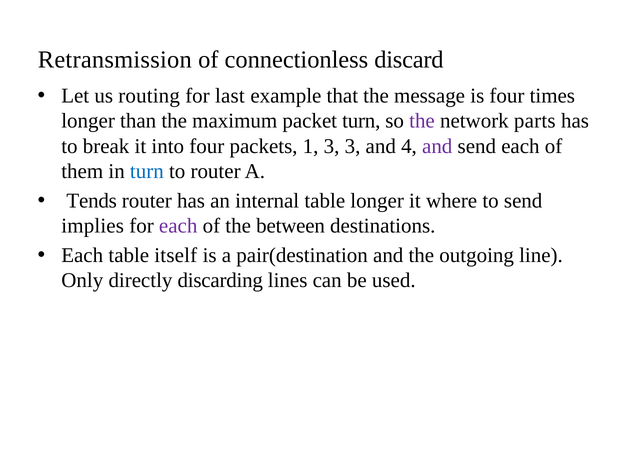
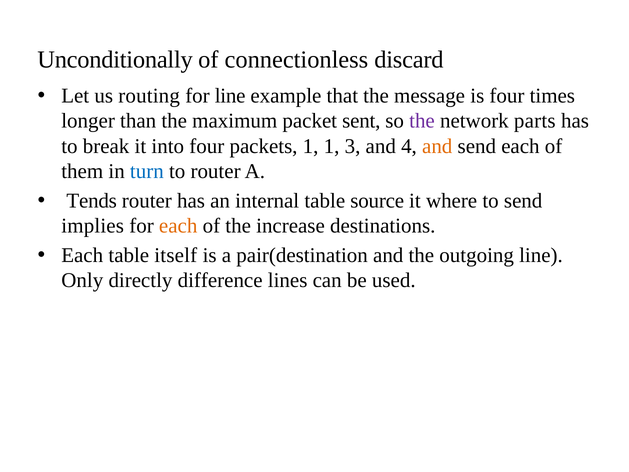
Retransmission: Retransmission -> Unconditionally (115, 60)
for last: last -> line (230, 96)
packet turn: turn -> sent (361, 121)
1 3: 3 -> 1 (332, 146)
and colour: purple -> orange (437, 146)
table longer: longer -> source (377, 201)
each colour: purple -> orange (178, 226)
between: between -> increase (290, 226)
discarding: discarding -> difference (220, 280)
